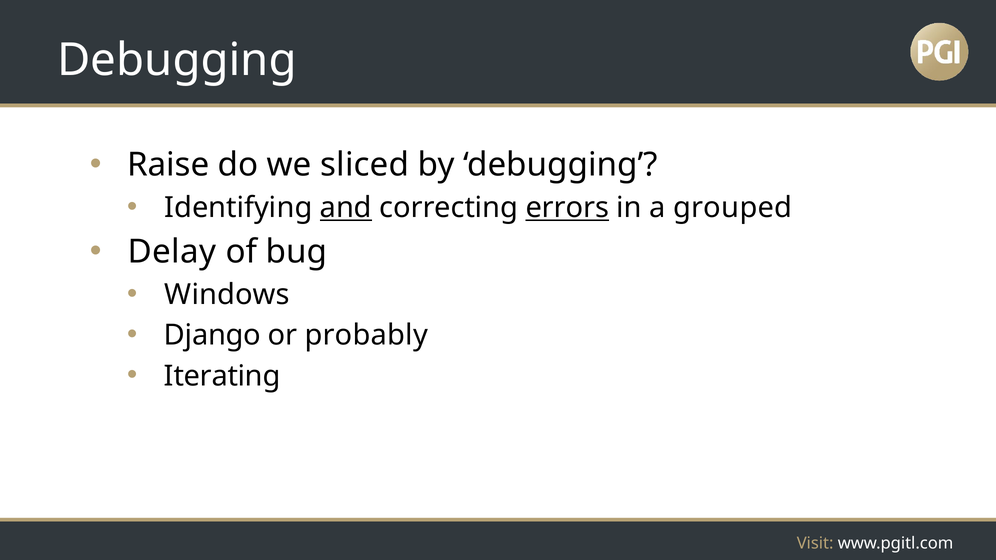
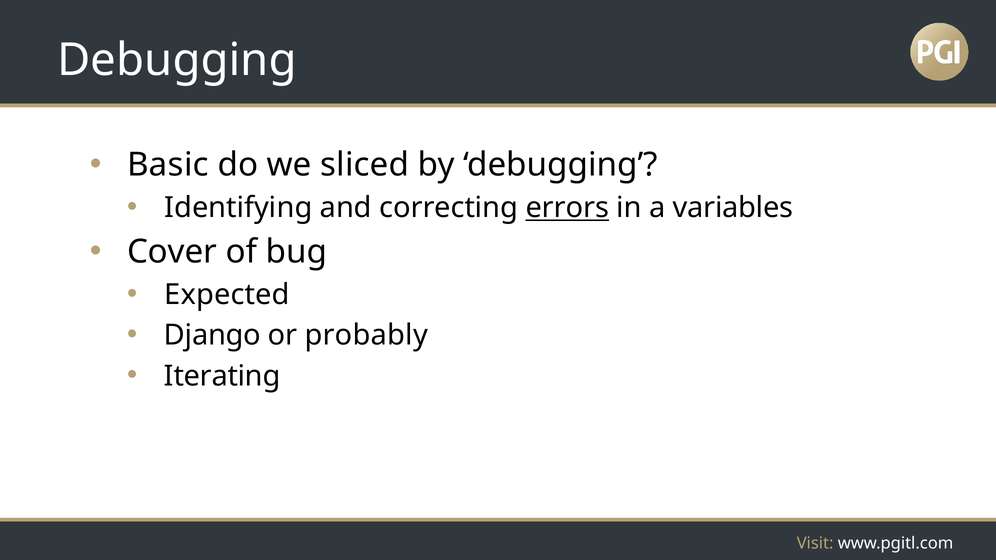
Raise: Raise -> Basic (168, 165)
and underline: present -> none (346, 208)
grouped: grouped -> variables (733, 208)
Delay: Delay -> Cover (172, 252)
Windows: Windows -> Expected (227, 295)
